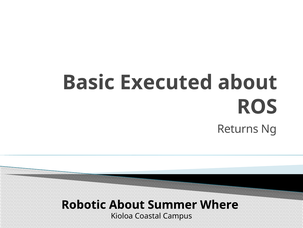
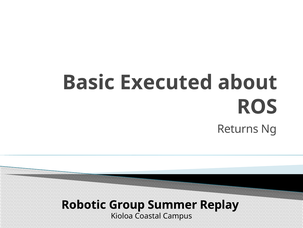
Robotic About: About -> Group (127, 204)
Where: Where -> Replay (219, 204)
